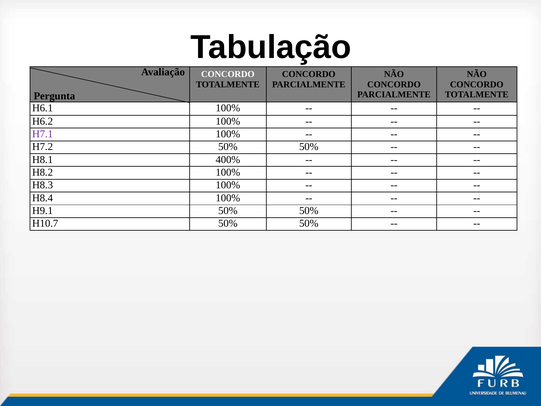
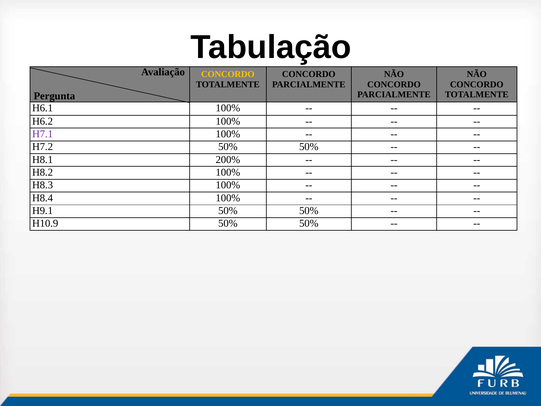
CONCORDO colour: white -> yellow (228, 74)
400%: 400% -> 200% (228, 159)
H10.7: H10.7 -> H10.9 (45, 223)
